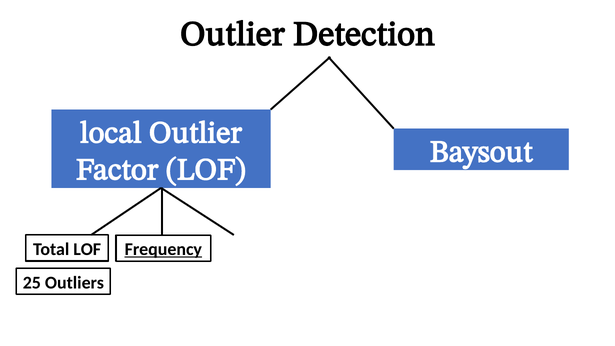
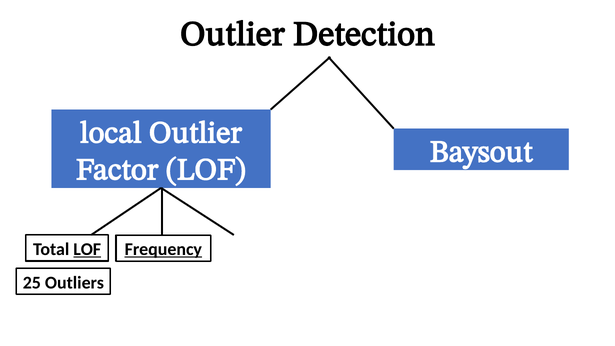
LOF underline: none -> present (87, 249)
